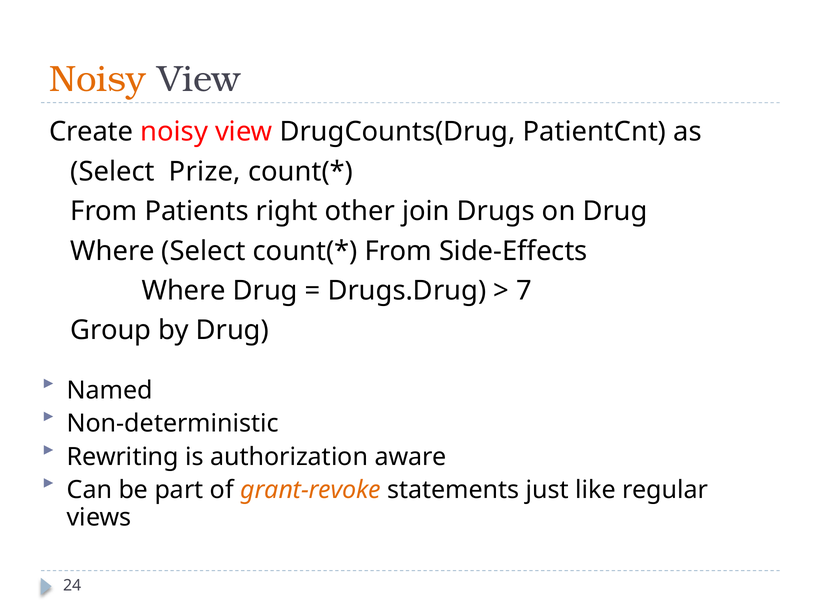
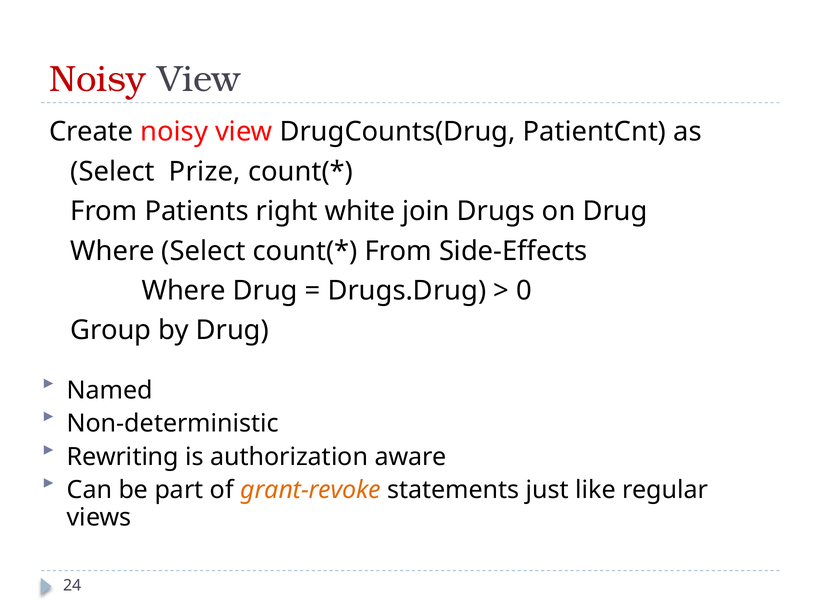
Noisy colour: orange -> red (97, 79)
other: other -> white (360, 211)
7: 7 -> 0 (524, 291)
